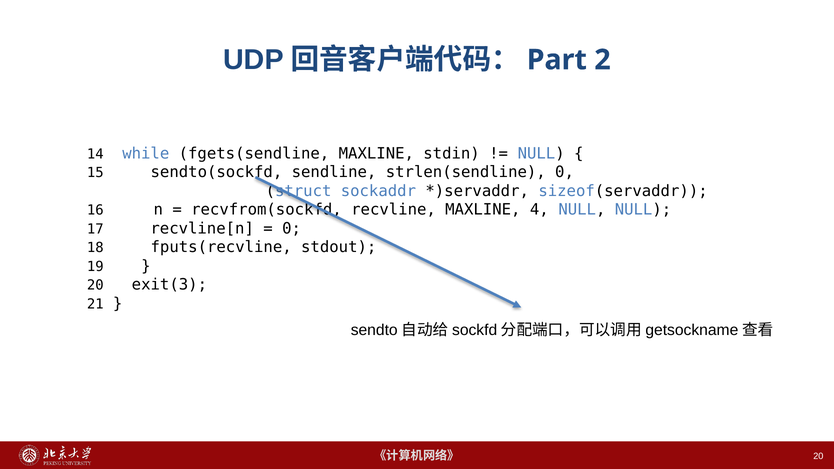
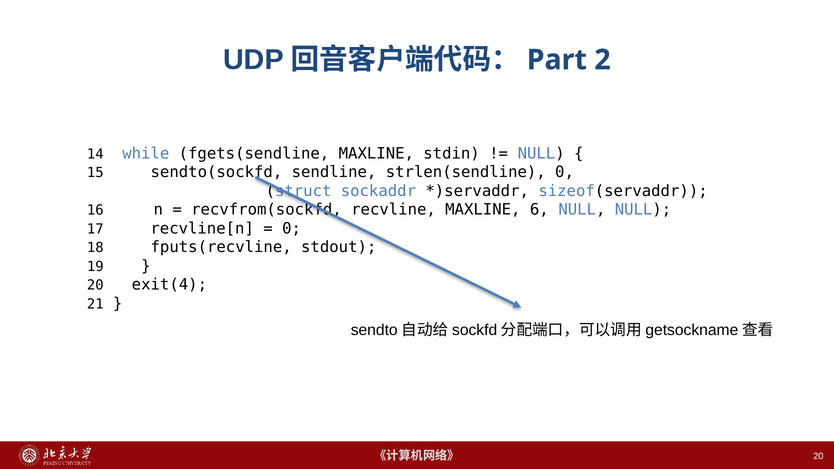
4: 4 -> 6 (539, 210)
exit(3: exit(3 -> exit(4 (169, 285)
